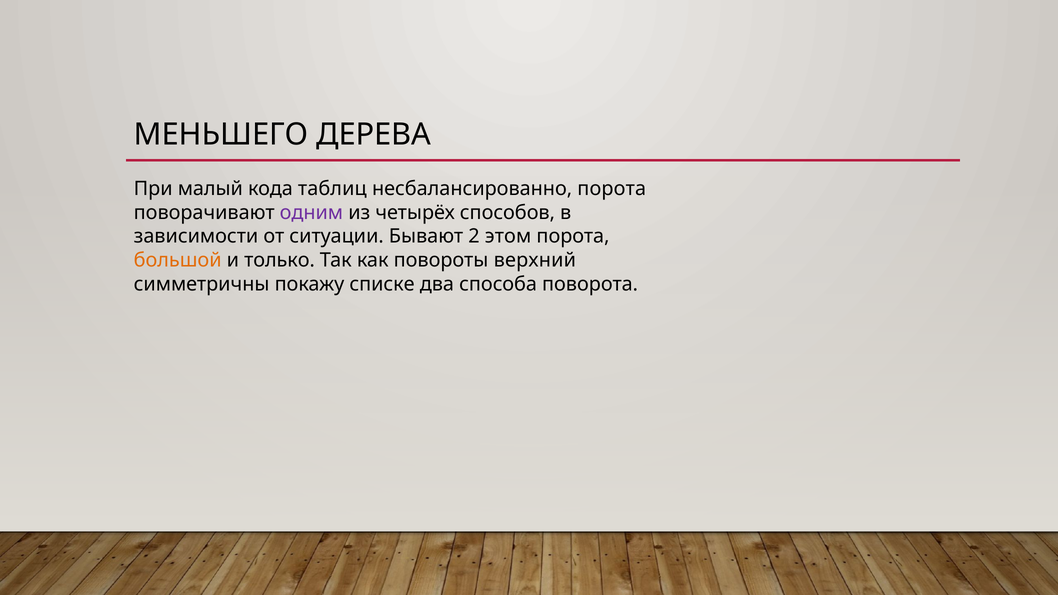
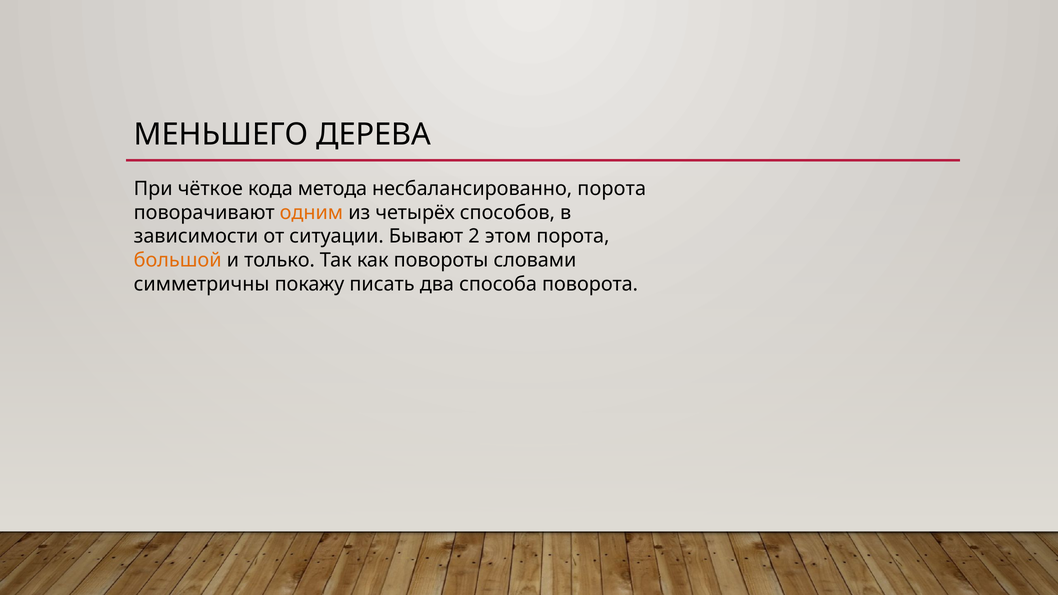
малый: малый -> чёткое (210, 189)
таблиц: таблиц -> метода (332, 189)
одним colour: purple -> orange (311, 213)
верхний: верхний -> словами (535, 260)
списке: списке -> писать (382, 284)
